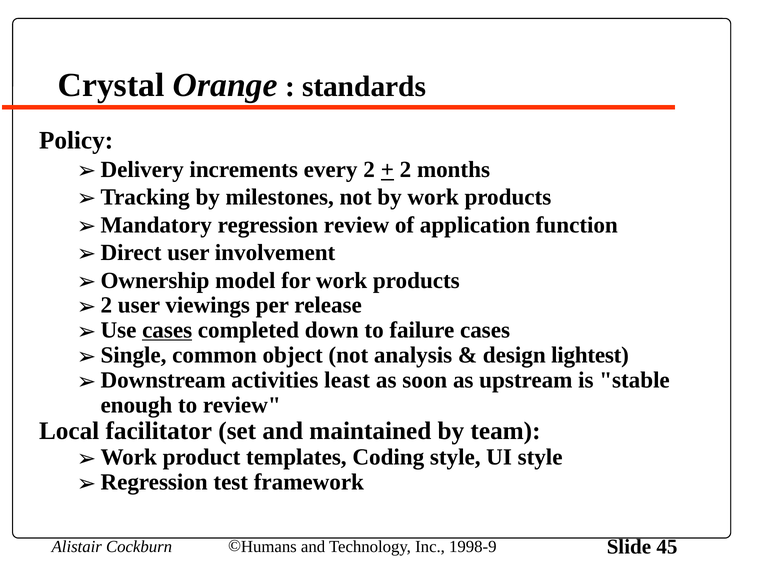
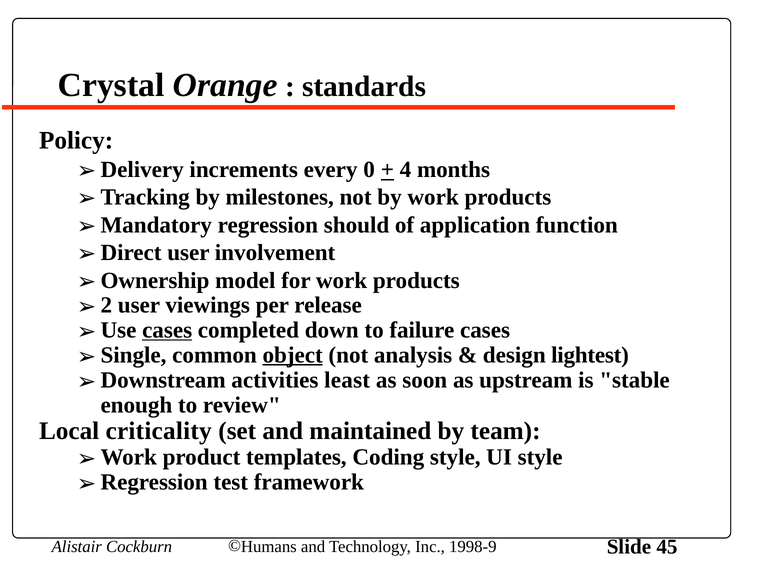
every 2: 2 -> 0 (369, 169)
2: 2 -> 4 (405, 169)
regression review: review -> should (357, 225)
object underline: none -> present (293, 355)
facilitator: facilitator -> criticality (159, 431)
